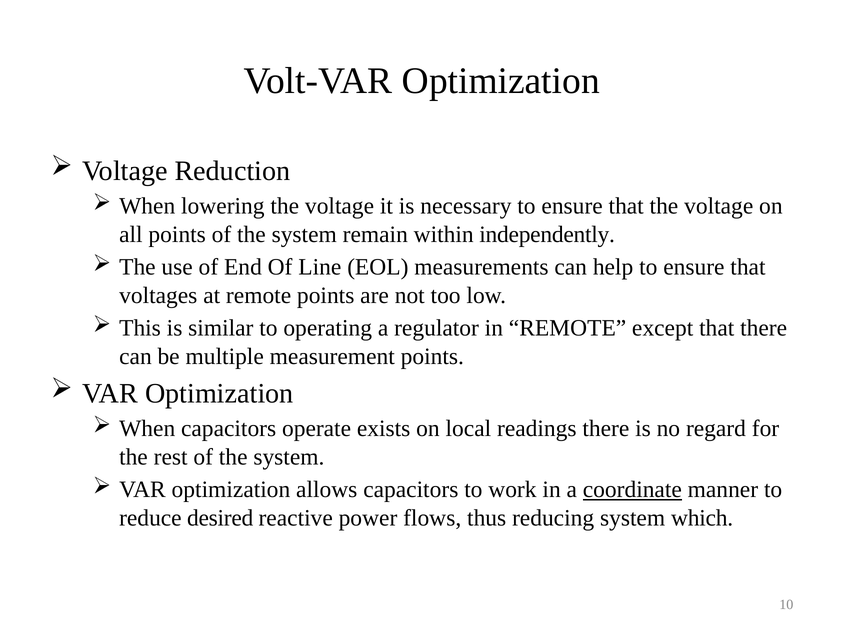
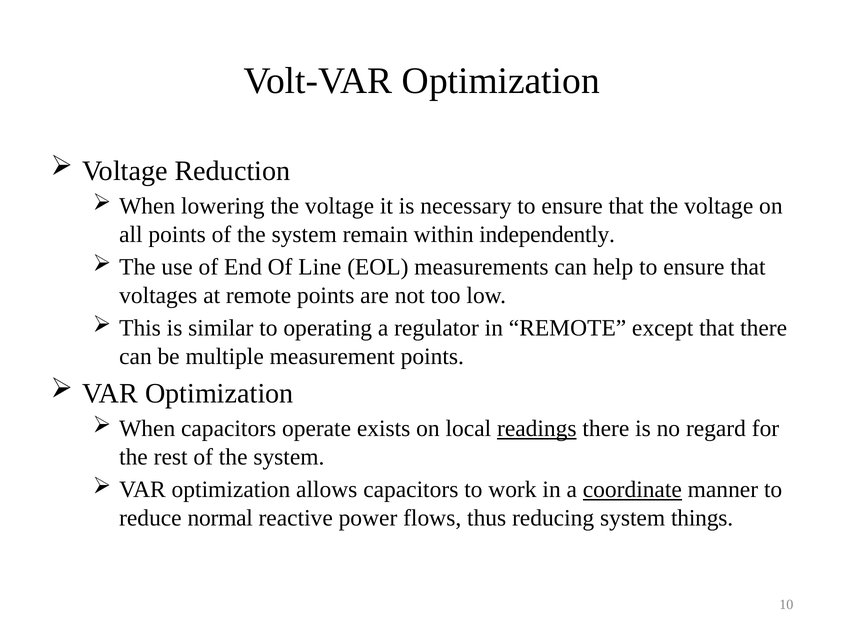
readings underline: none -> present (537, 429)
desired: desired -> normal (220, 518)
which: which -> things (702, 518)
